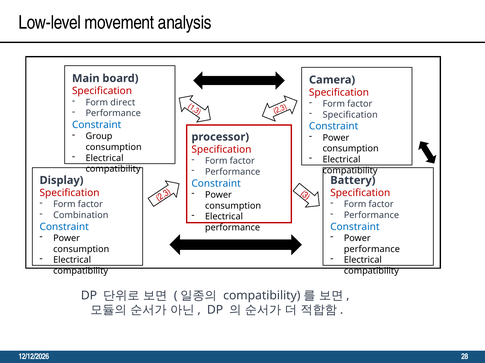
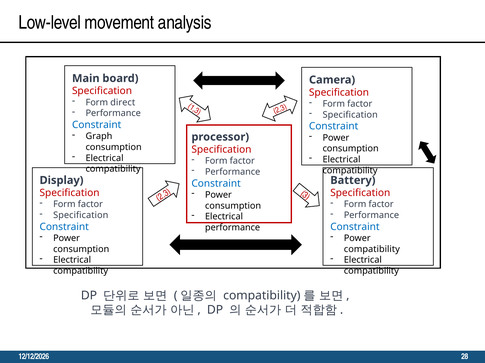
Group: Group -> Graph (99, 137)
Combination: Combination -> Specification (81, 216)
performance: performance -> compatibility (372, 250)
